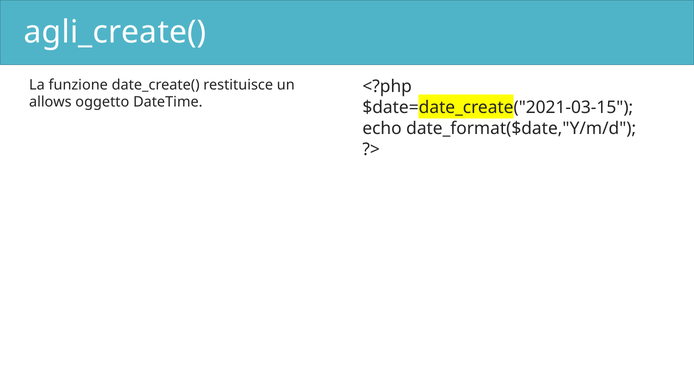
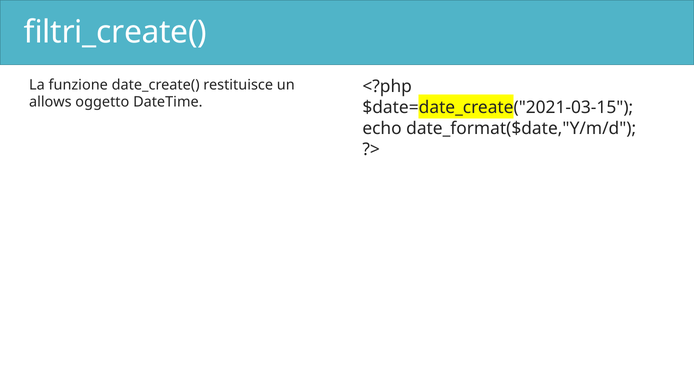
agli_create(: agli_create( -> filtri_create( (115, 32)
